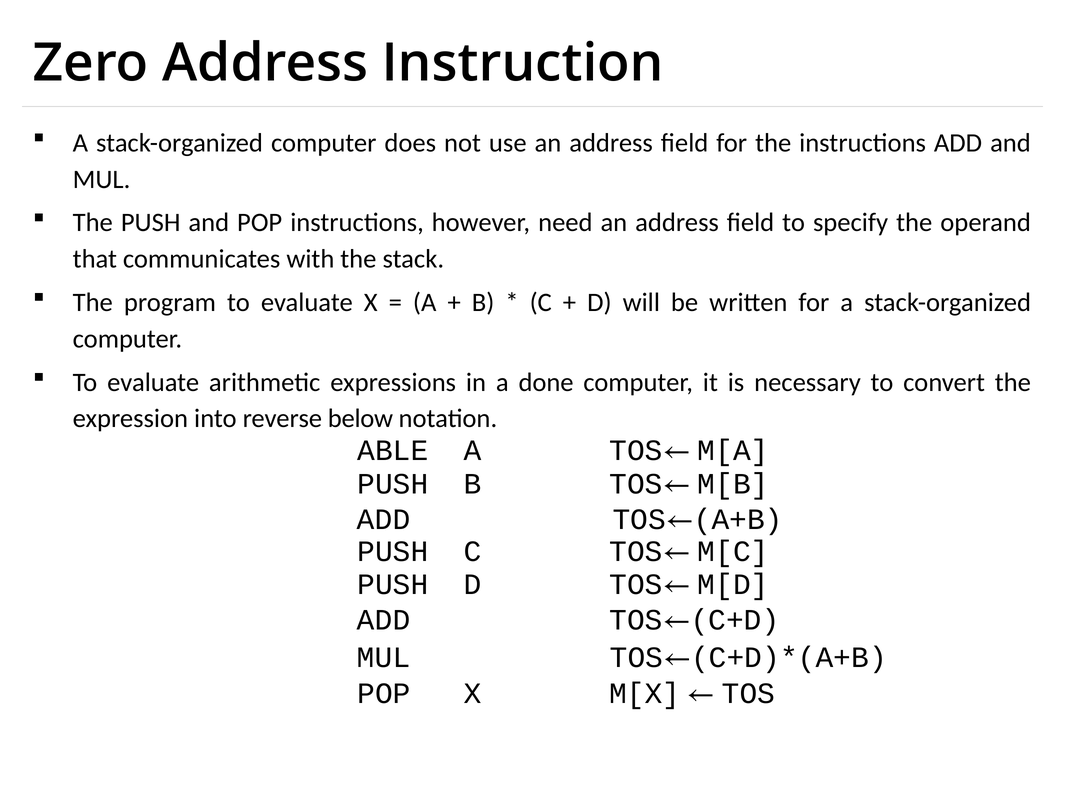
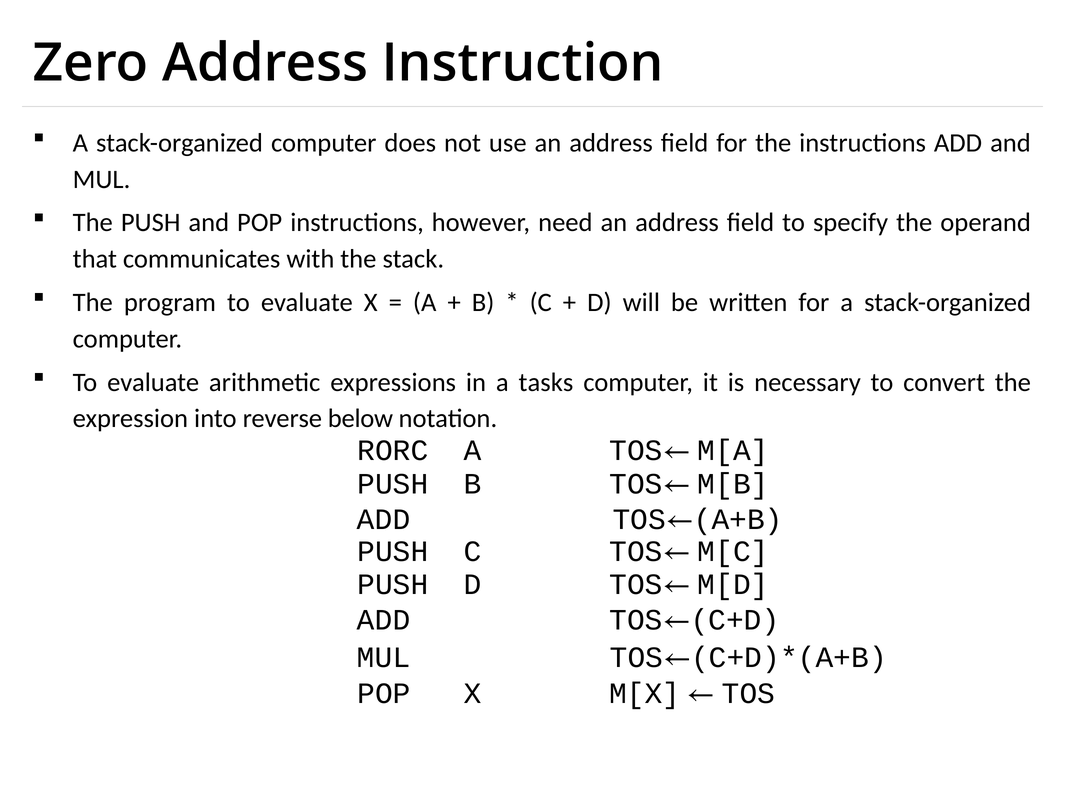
done: done -> tasks (546, 383)
ABLE: ABLE -> RORC (393, 451)
